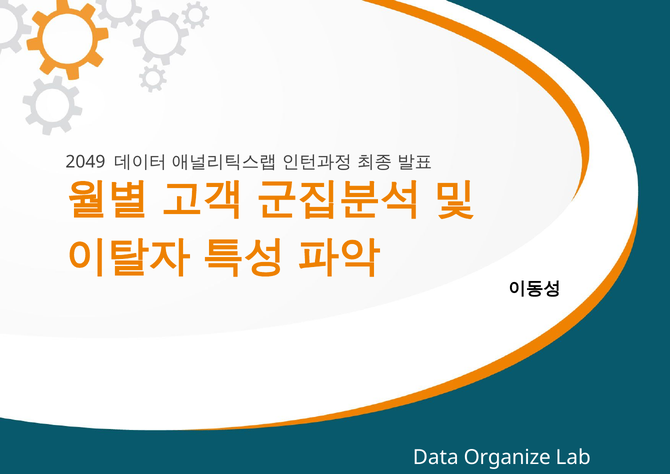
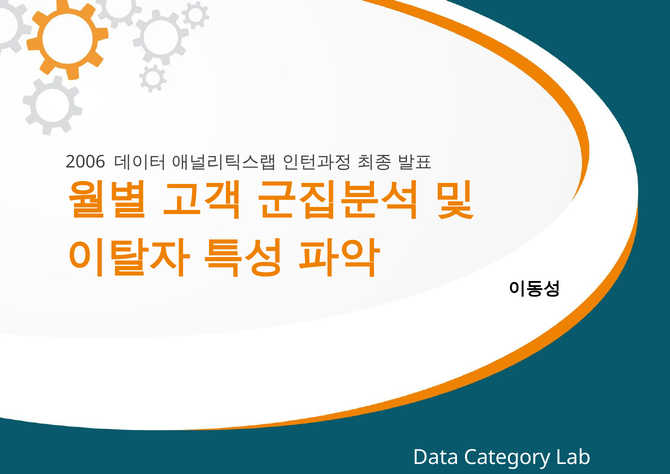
2049: 2049 -> 2006 (85, 162)
Organize: Organize -> Category (507, 457)
